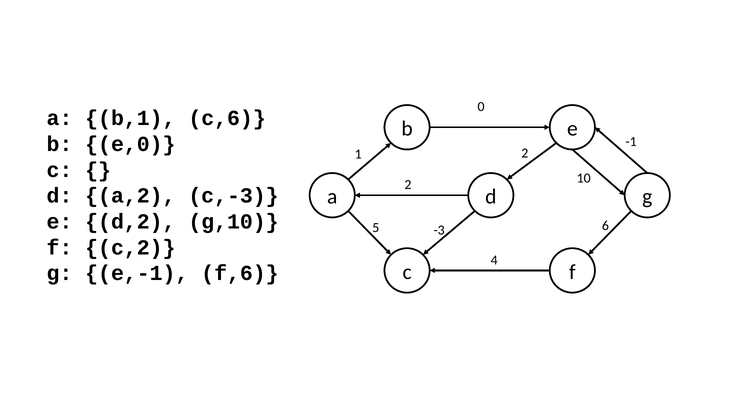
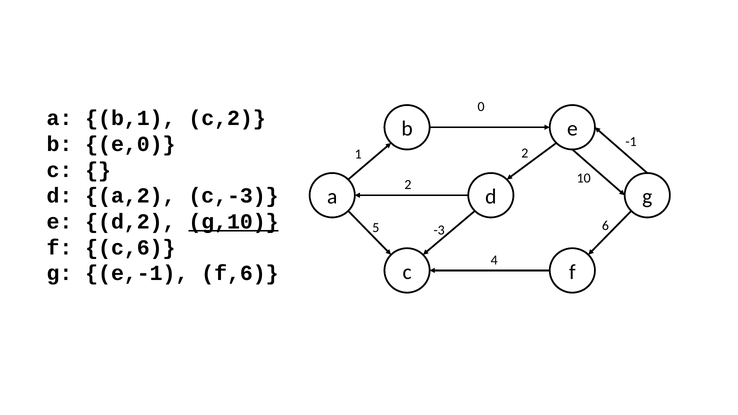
c,6: c,6 -> c,2 (227, 118)
g,10 underline: none -> present (234, 222)
c,2: c,2 -> c,6 (130, 248)
